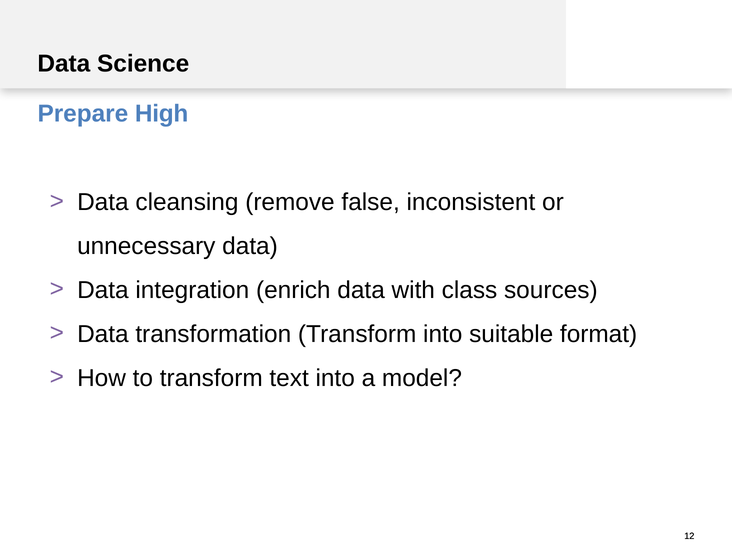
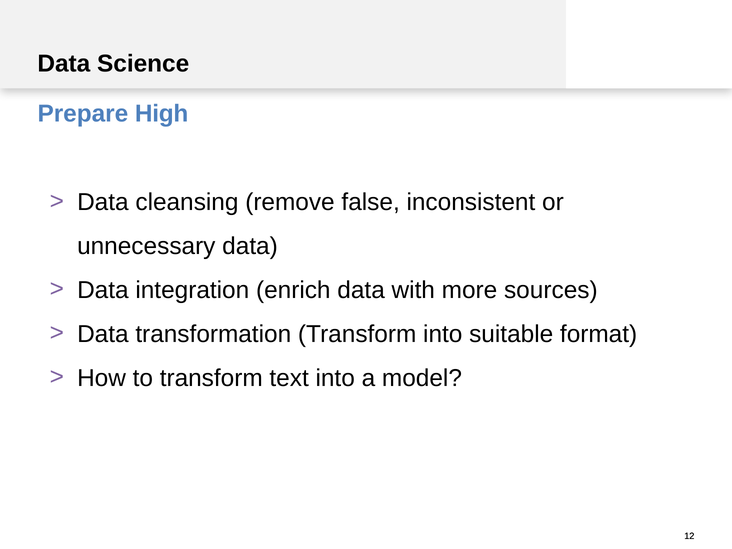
class: class -> more (470, 290)
